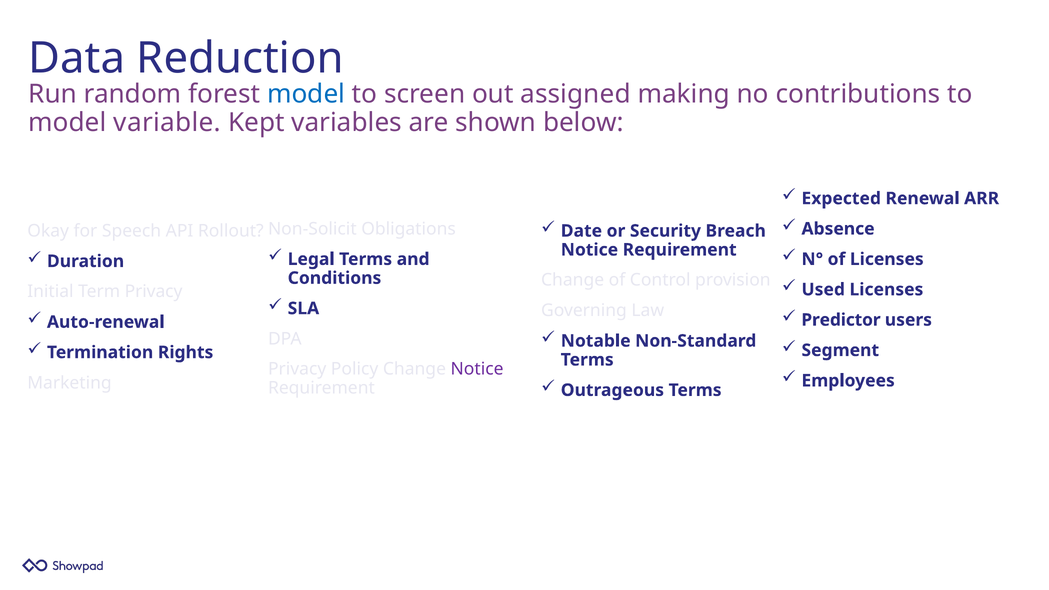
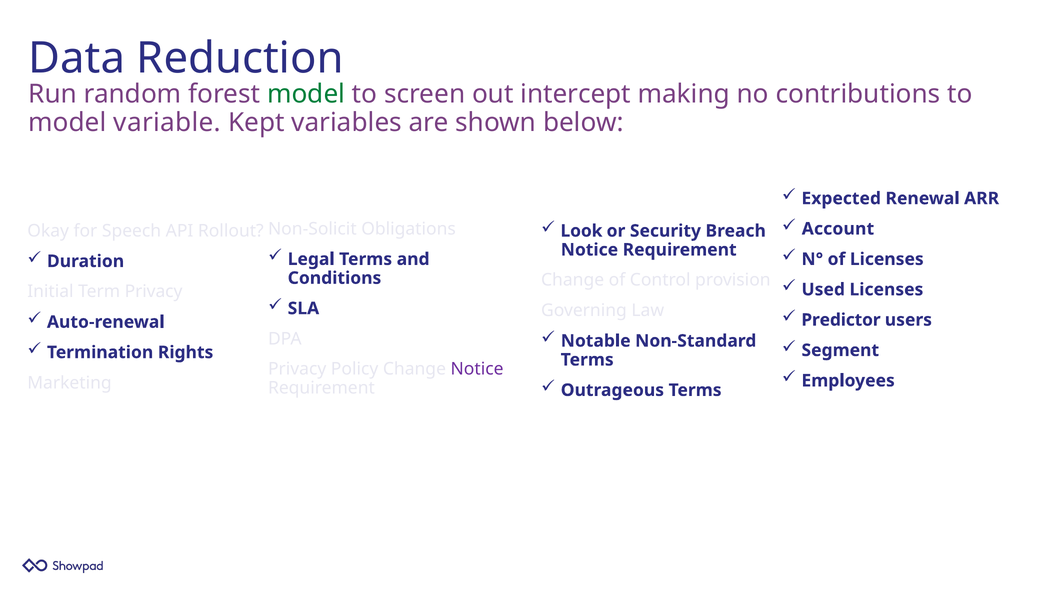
model colour: blue -> green (306, 94)
assigned: assigned -> intercept (576, 94)
Absence: Absence -> Account (838, 229)
Date: Date -> Look (581, 231)
